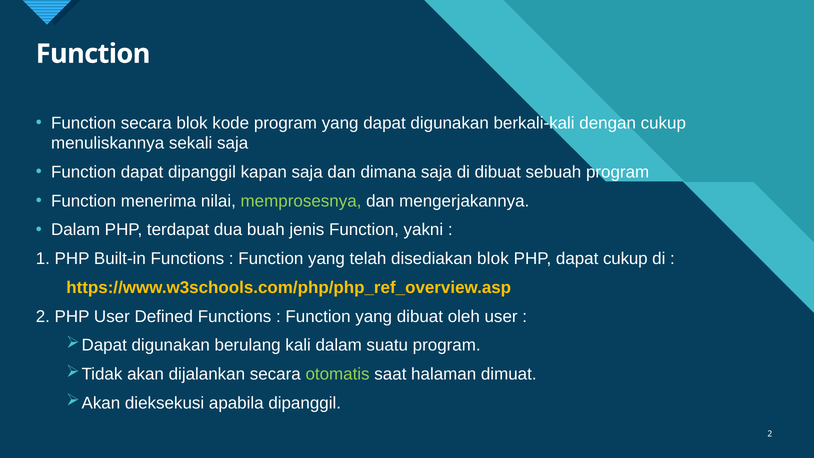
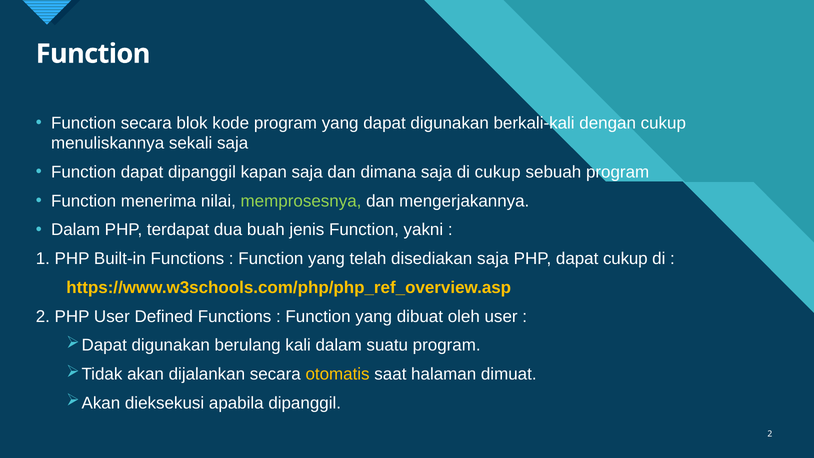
di dibuat: dibuat -> cukup (498, 172)
disediakan blok: blok -> saja (493, 259)
otomatis colour: light green -> yellow (338, 374)
